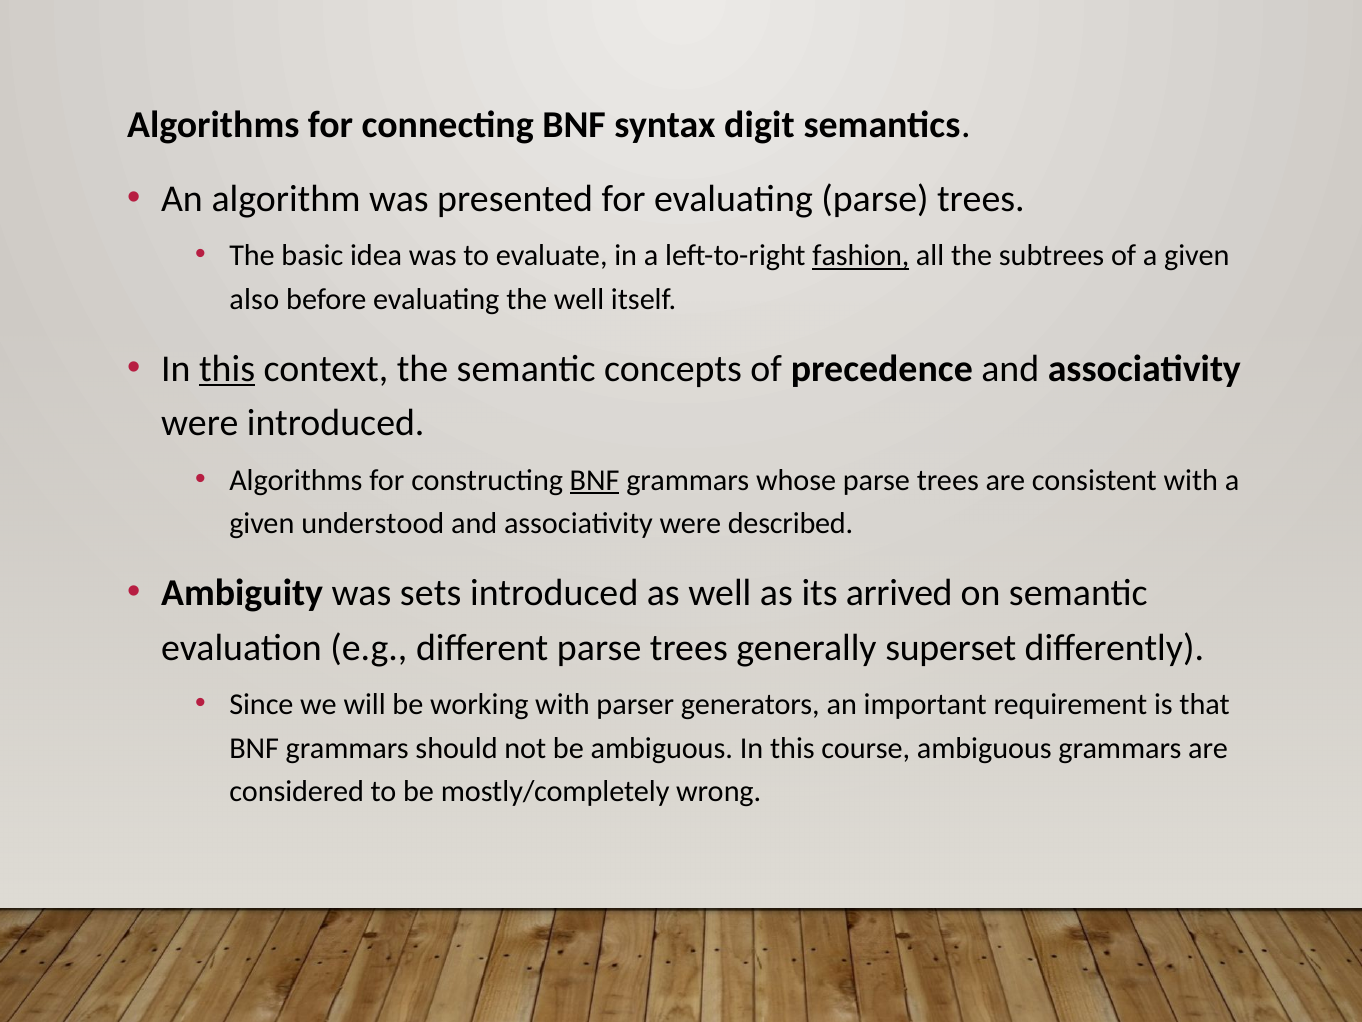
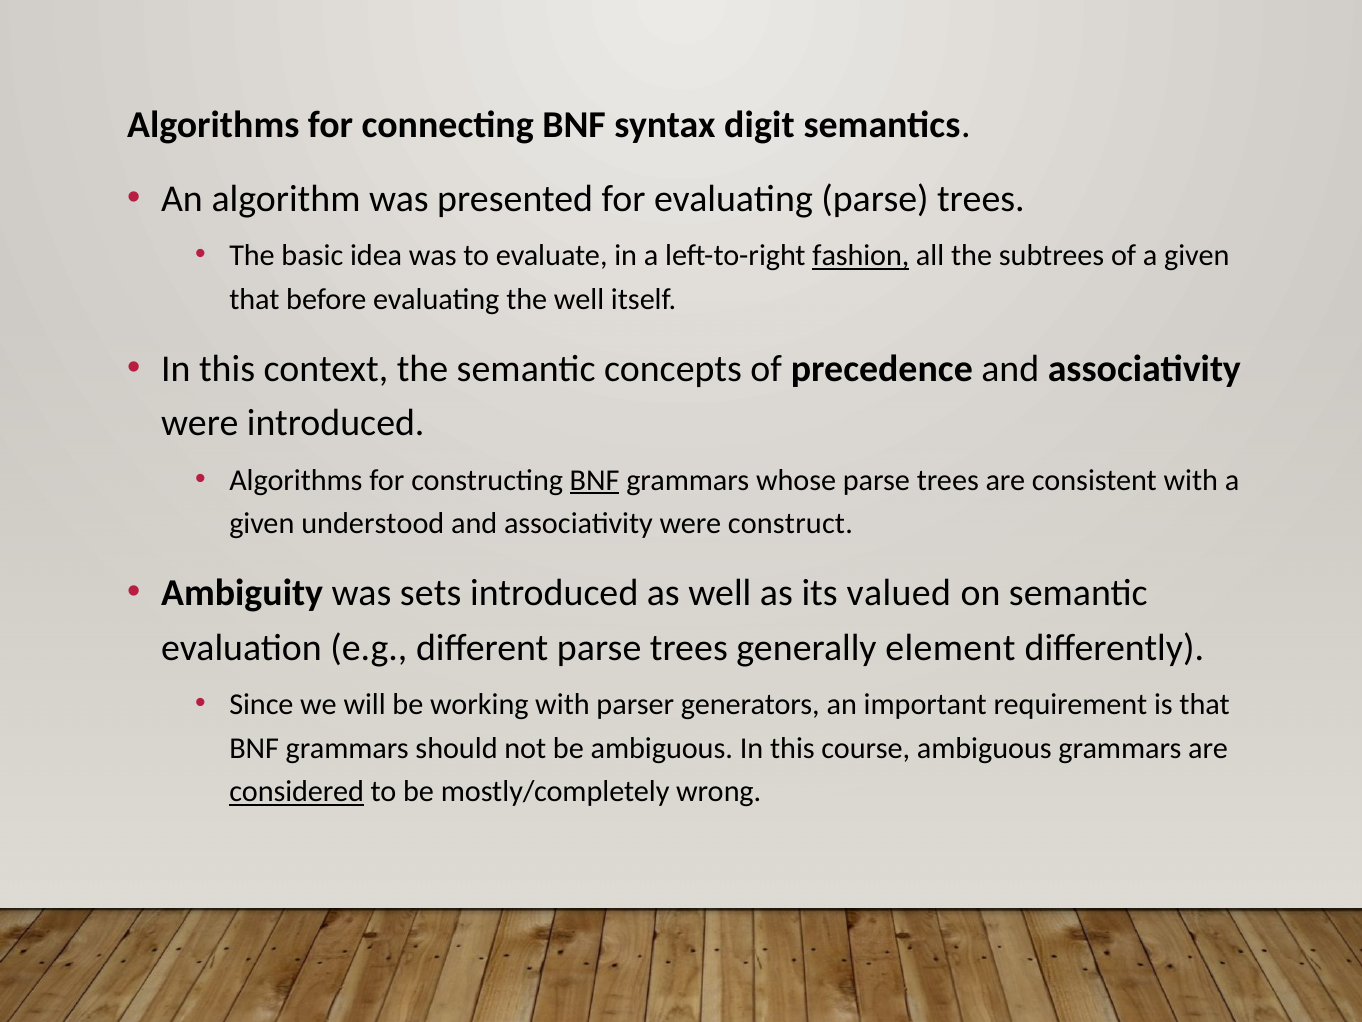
also: also -> that (254, 299)
this underline: present -> none (227, 369)
described: described -> construct (790, 524)
arrived: arrived -> valued (899, 593)
superset: superset -> element (950, 647)
considered underline: none -> present (297, 792)
